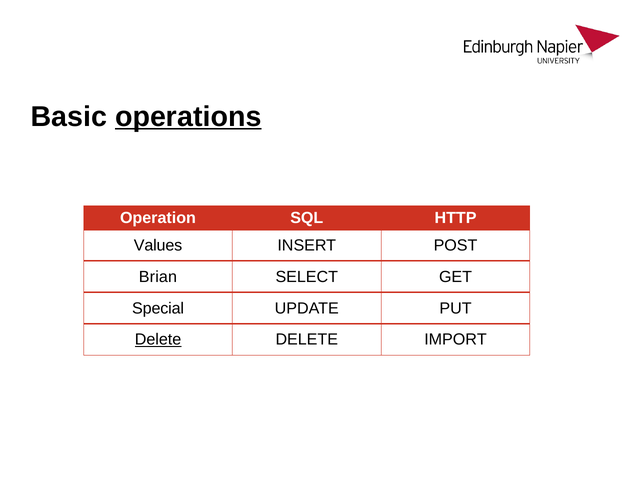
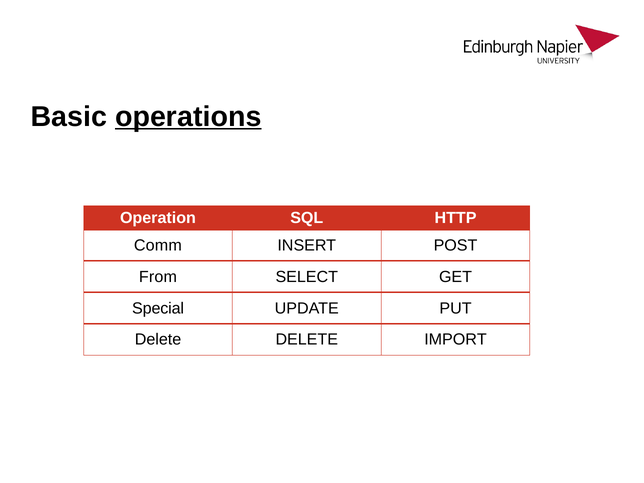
Values: Values -> Comm (158, 245)
Brian: Brian -> From (158, 277)
Delete underline: present -> none (158, 340)
